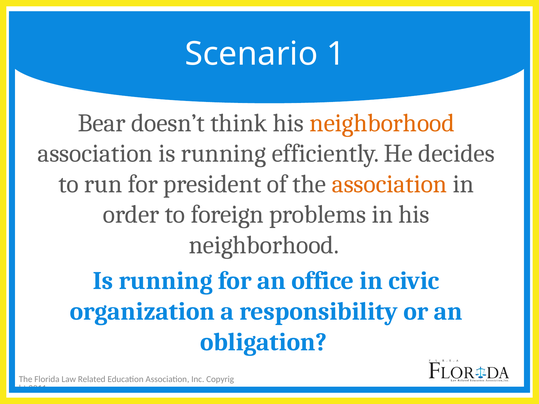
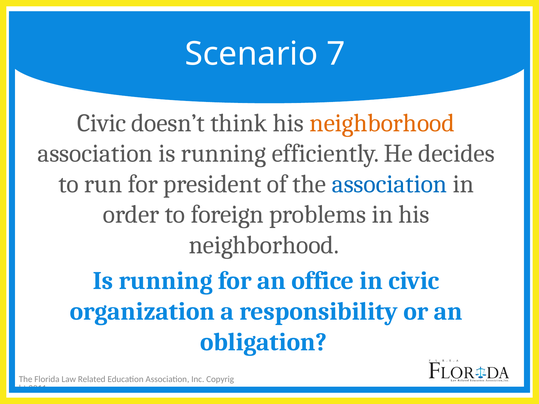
1: 1 -> 7 (336, 54)
Bear: Bear -> Civic (102, 123)
association colour: orange -> blue (389, 184)
